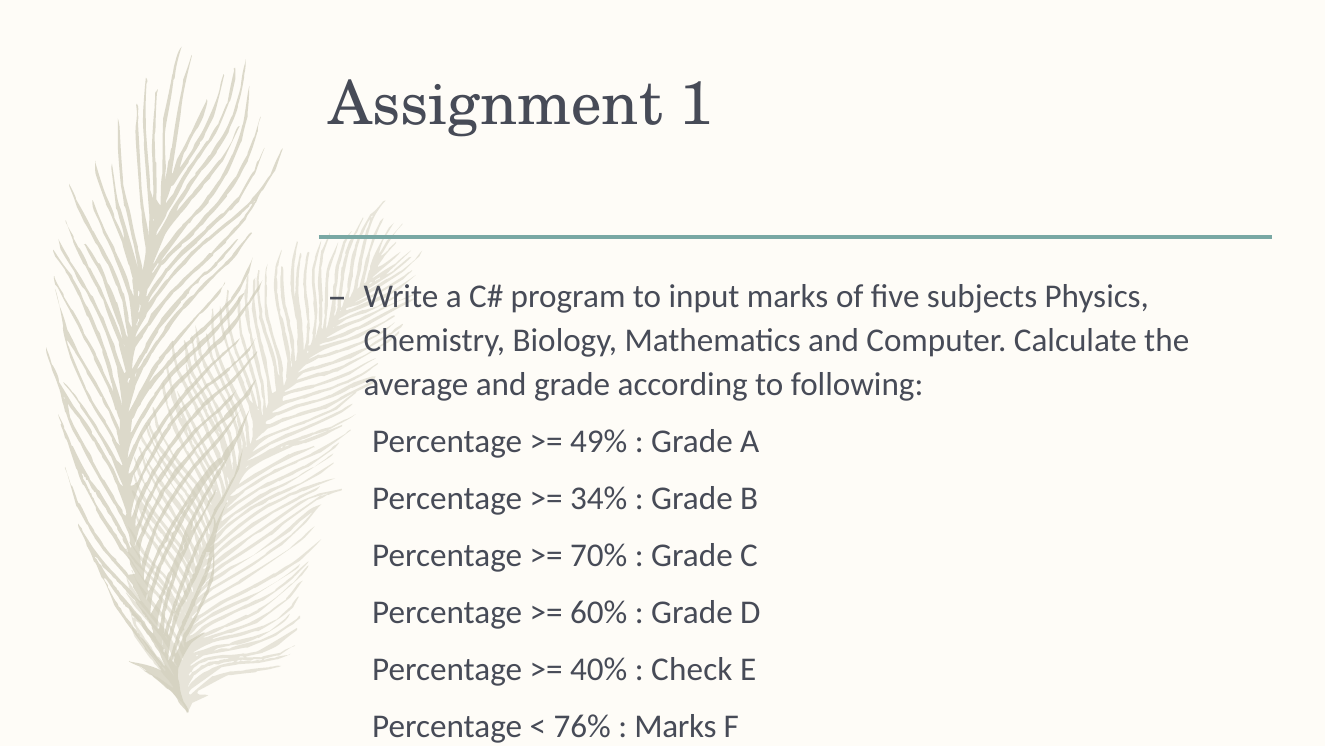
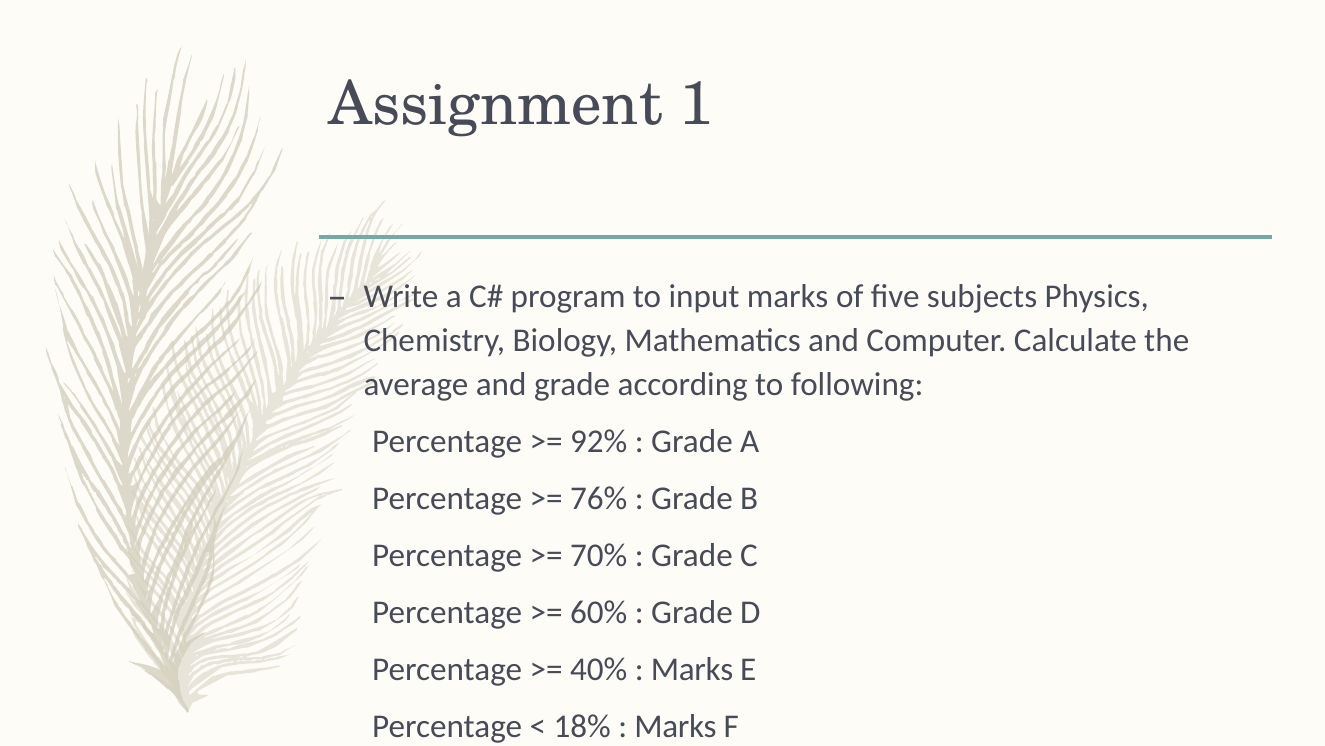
49%: 49% -> 92% (599, 442)
34%: 34% -> 76% (599, 499)
Check: Check -> Marks (692, 669)
76%: 76% -> 18% (582, 726)
